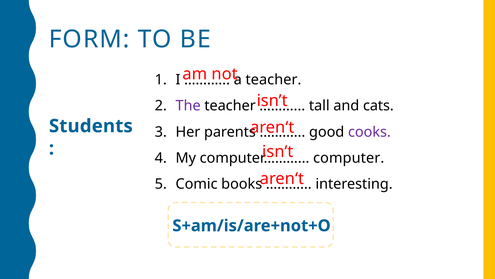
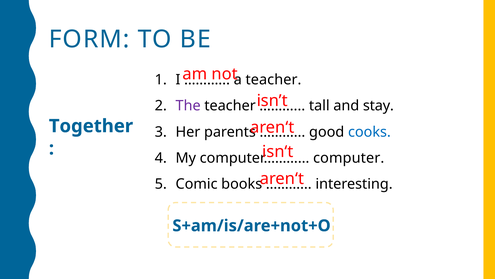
cats: cats -> stay (378, 106)
Students: Students -> Together (91, 126)
cooks colour: purple -> blue (369, 132)
